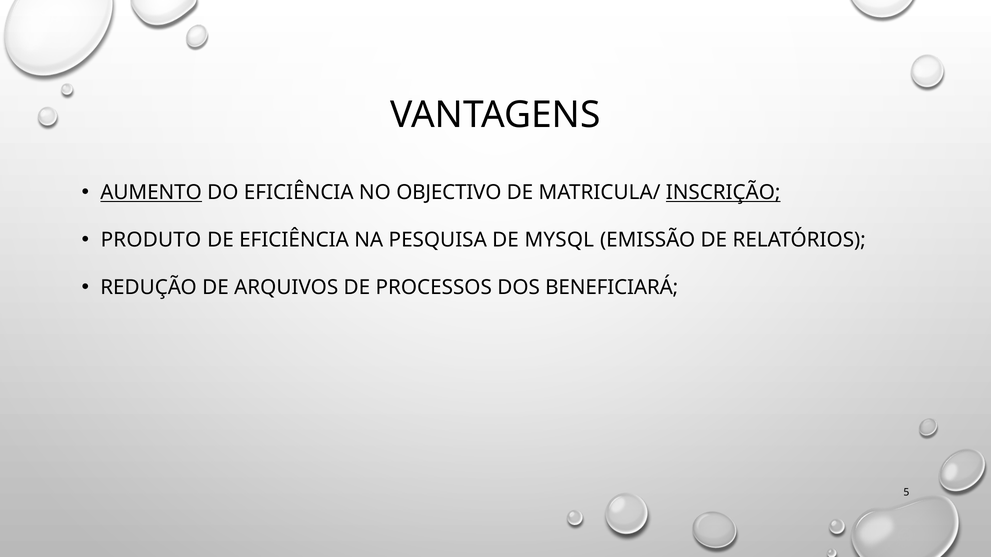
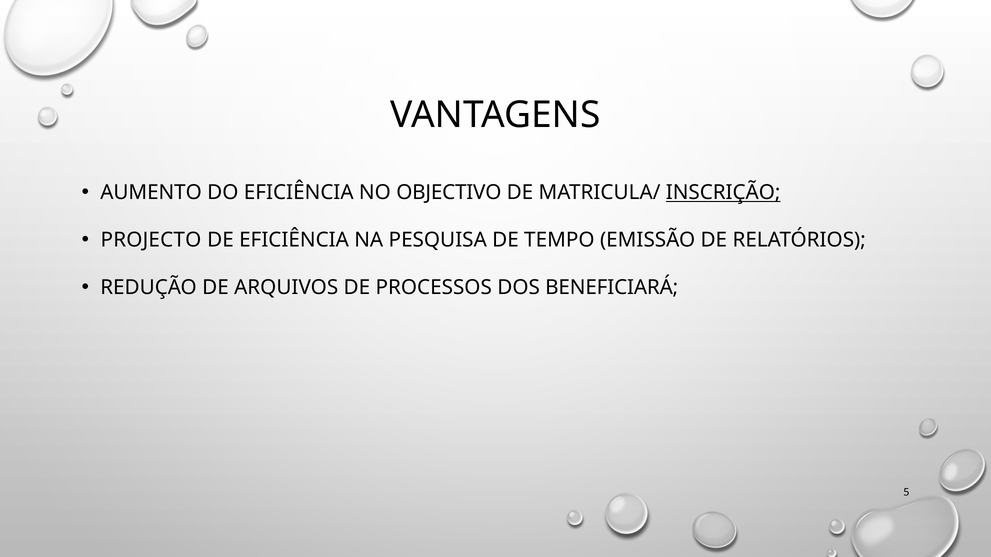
AUMENTO underline: present -> none (151, 193)
PRODUTO: PRODUTO -> PROJECTO (151, 240)
MYSQL: MYSQL -> TEMPO (559, 240)
